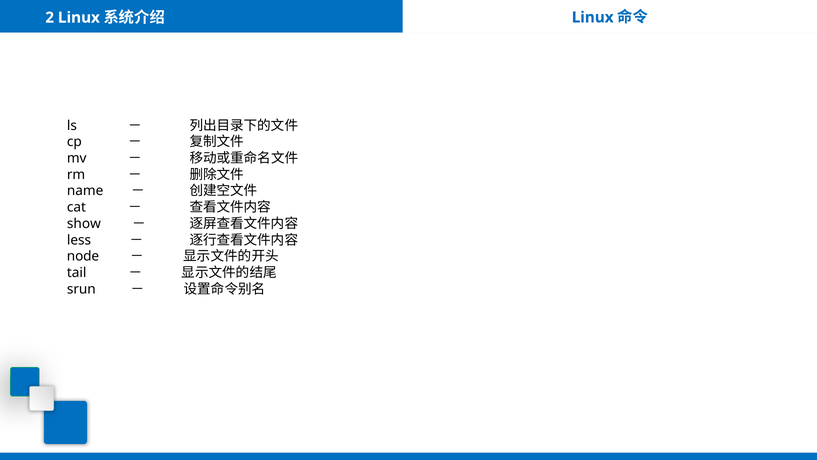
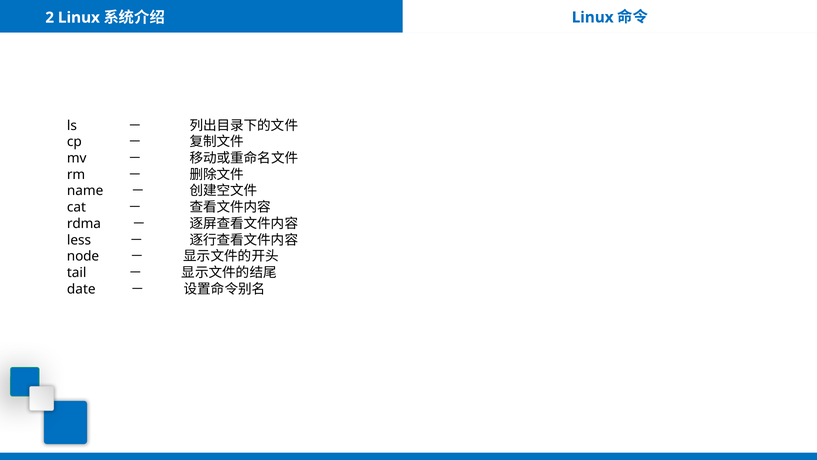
show: show -> rdma (84, 223)
srun: srun -> date (81, 289)
